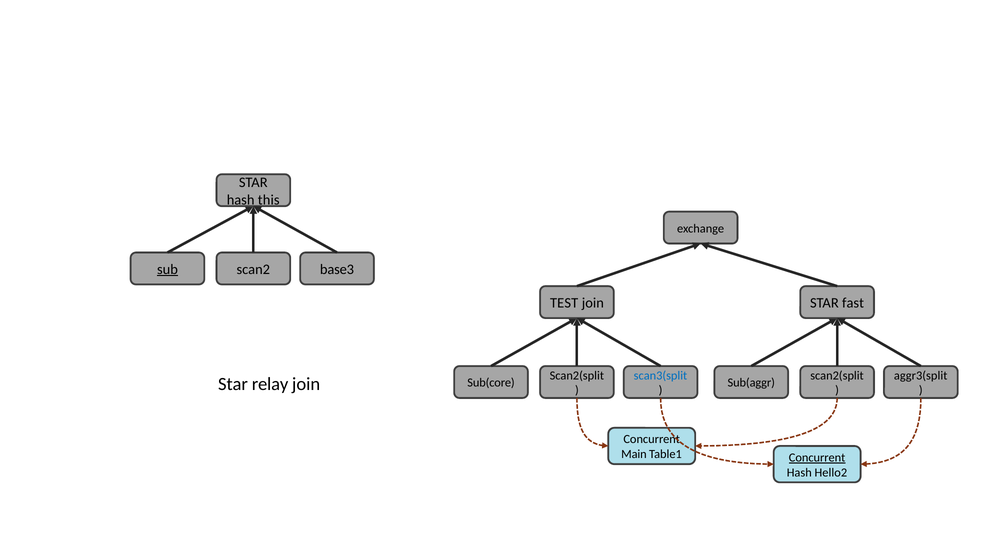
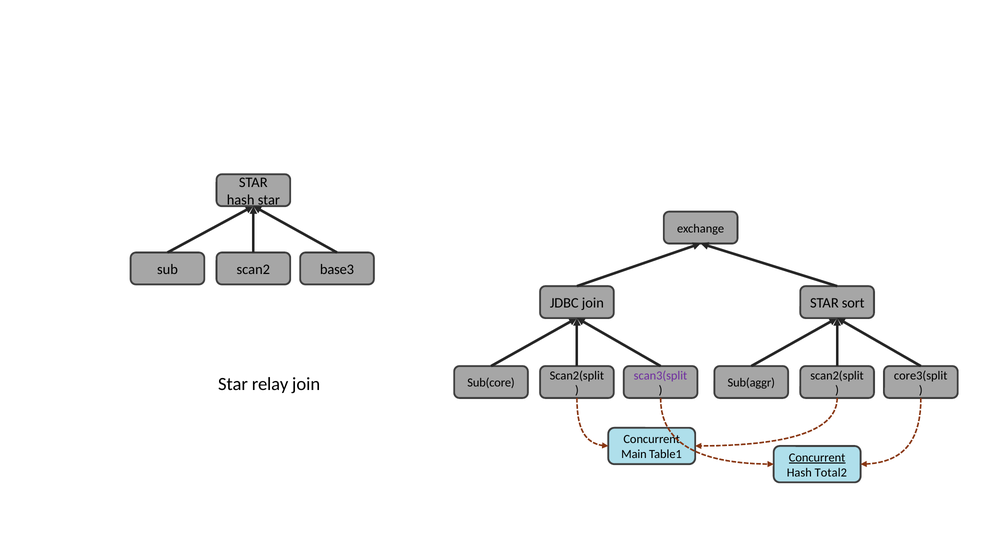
hash this: this -> star (269, 200)
sub underline: present -> none (167, 269)
TEST: TEST -> JDBC (564, 303)
fast: fast -> sort (853, 303)
scan3(split colour: blue -> purple (660, 375)
aggr3(split: aggr3(split -> core3(split (921, 375)
Hello2: Hello2 -> Total2 (831, 472)
